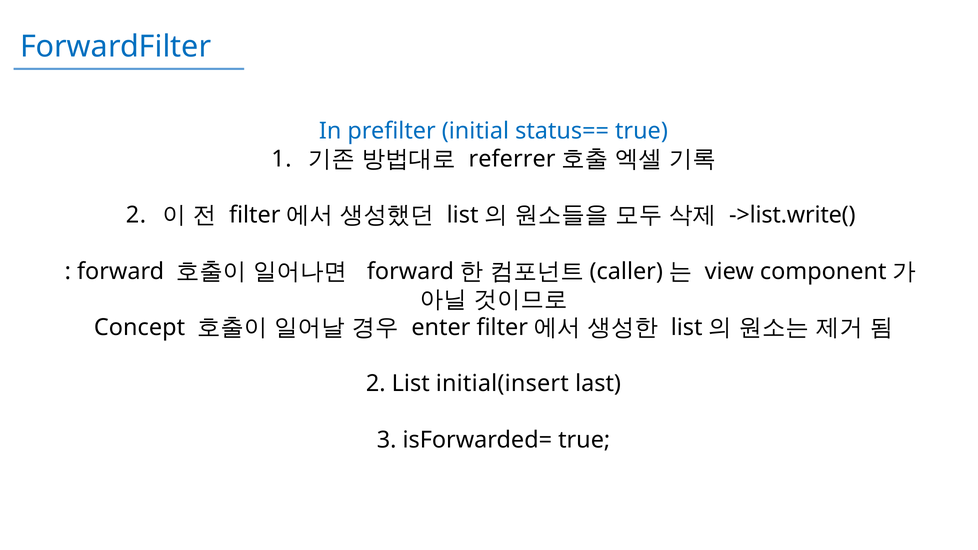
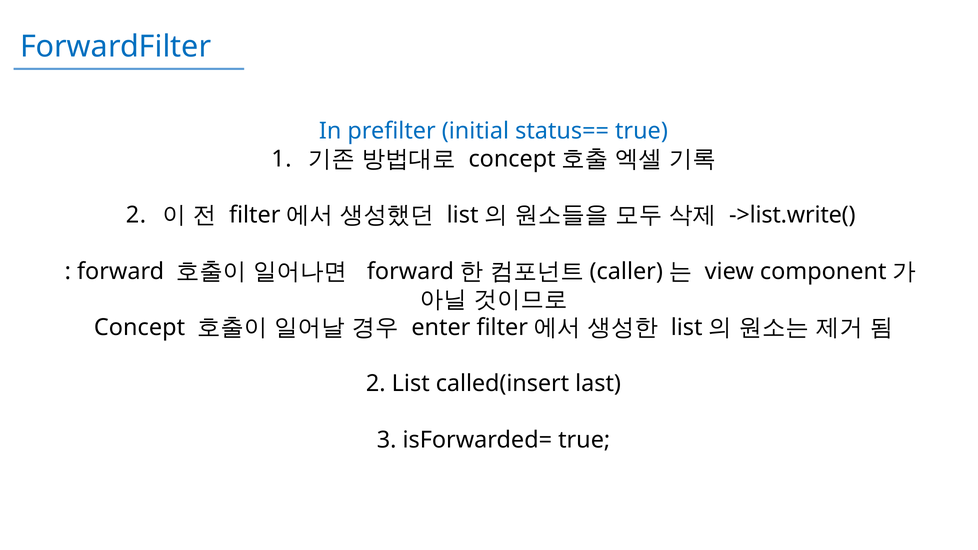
referrer: referrer -> concept (512, 159)
initial(insert: initial(insert -> called(insert (502, 384)
